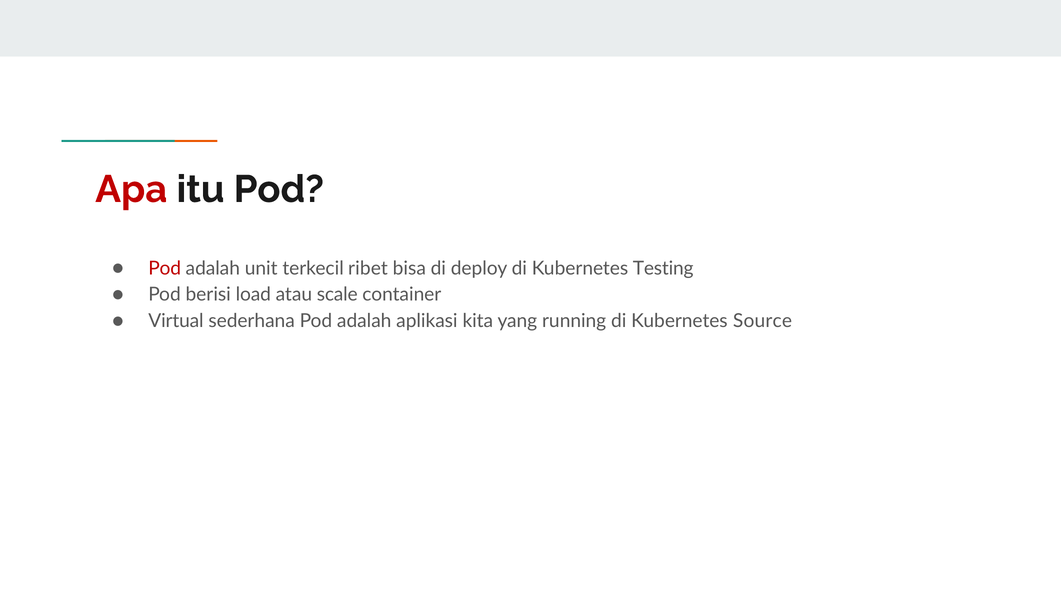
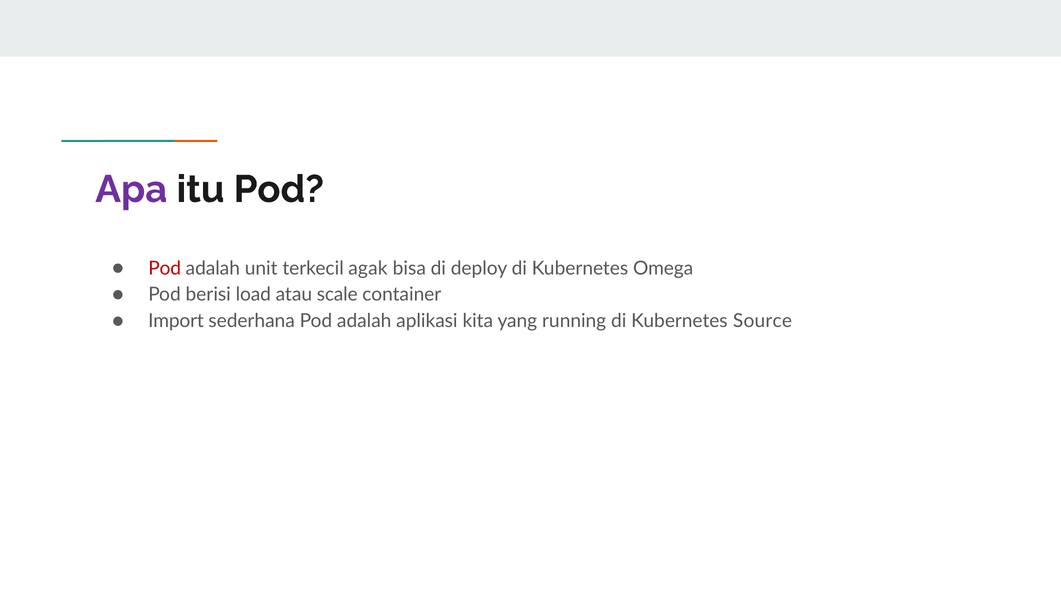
Apa colour: red -> purple (131, 189)
ribet: ribet -> agak (368, 268)
Testing: Testing -> Omega (663, 268)
Virtual: Virtual -> Import (176, 321)
